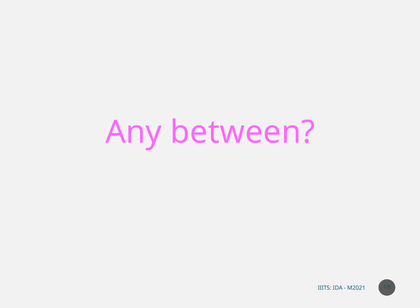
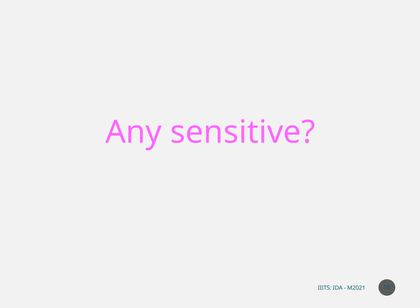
between: between -> sensitive (243, 132)
